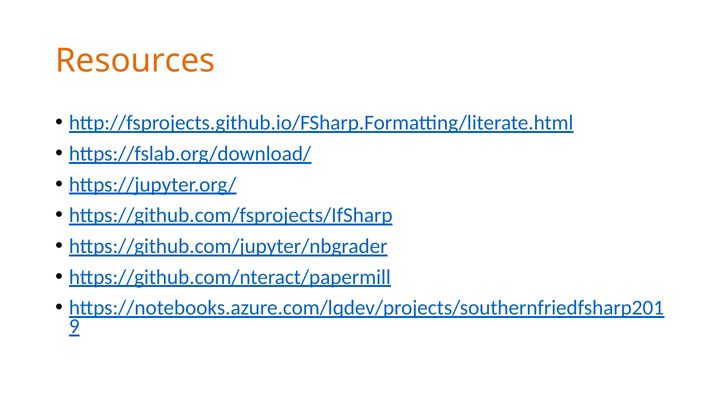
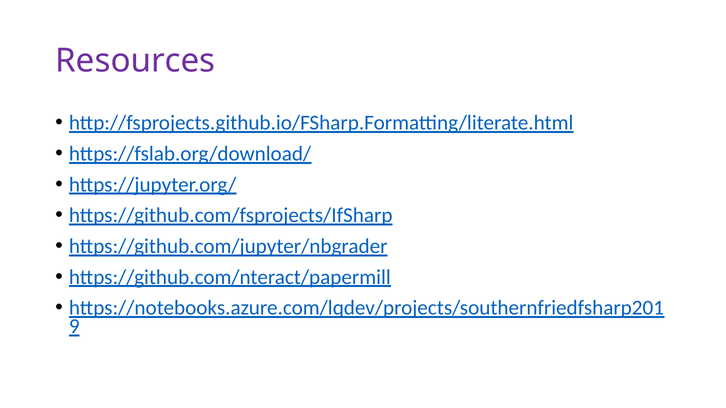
Resources colour: orange -> purple (135, 61)
